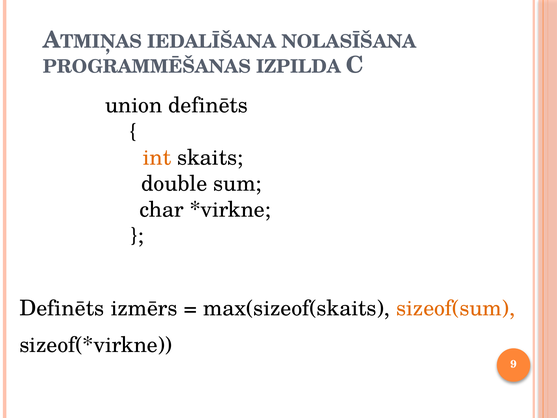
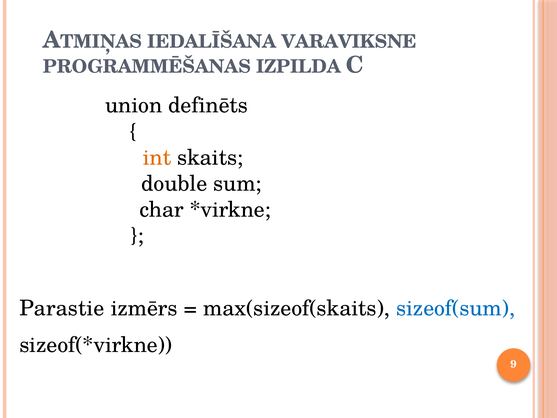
NOLASĪŠANA: NOLASĪŠANA -> VARAVIKSNE (349, 42)
Definēts: Definēts -> Parastie (62, 308)
sizeof(sum colour: orange -> blue (456, 308)
